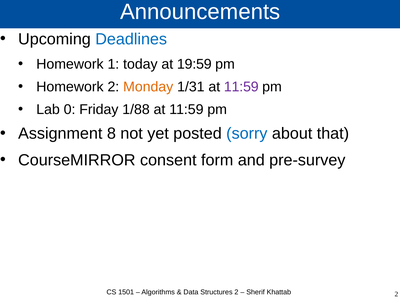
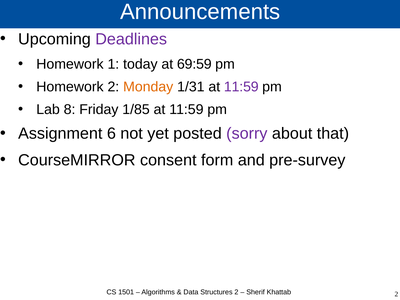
Deadlines colour: blue -> purple (131, 39)
19:59: 19:59 -> 69:59 (194, 64)
0: 0 -> 8 (70, 110)
1/88: 1/88 -> 1/85 (136, 110)
8: 8 -> 6 (111, 134)
sorry colour: blue -> purple (247, 134)
